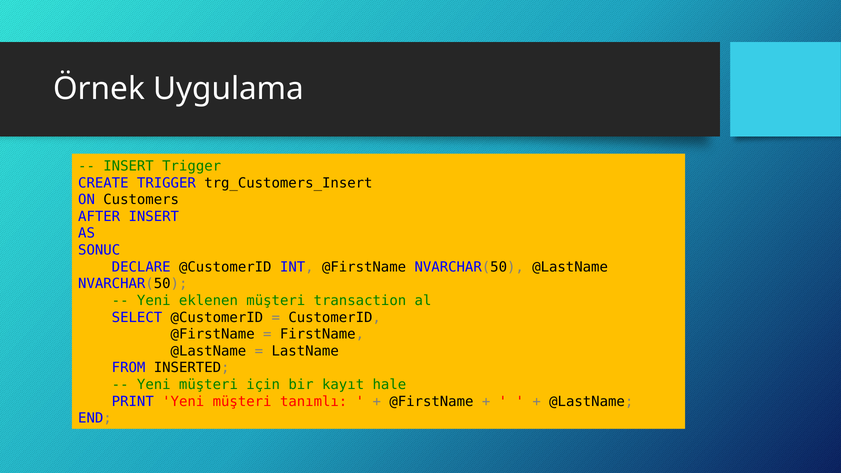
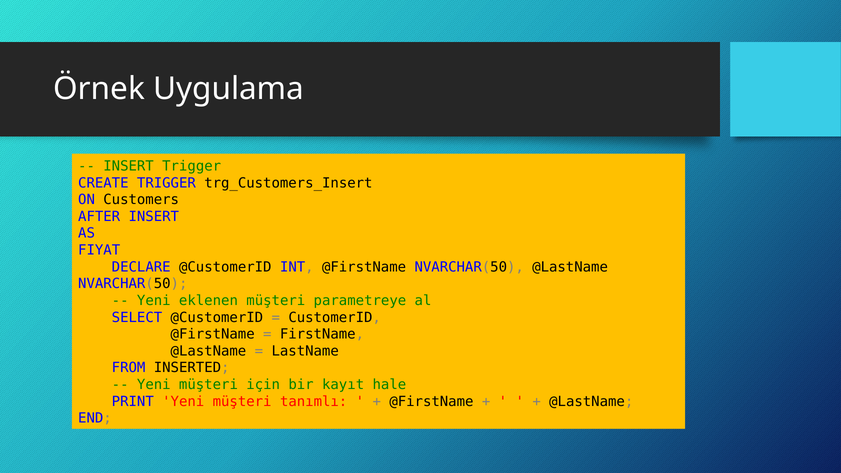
SONUC: SONUC -> FIYAT (99, 250)
transaction: transaction -> parametreye (360, 301)
